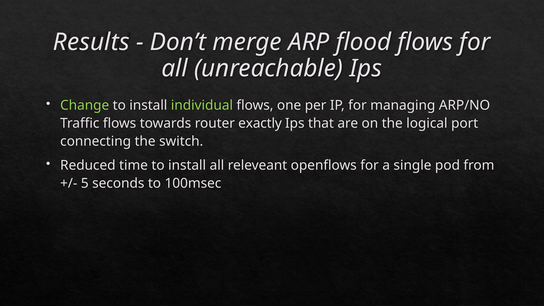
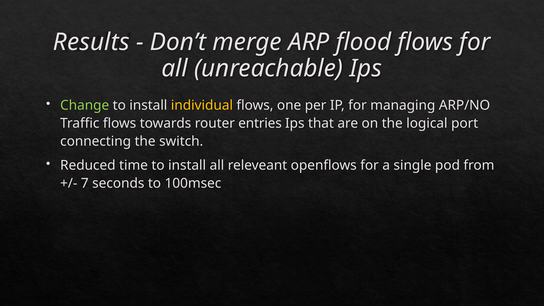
individual colour: light green -> yellow (202, 105)
exactly: exactly -> entries (260, 123)
5: 5 -> 7 (85, 183)
